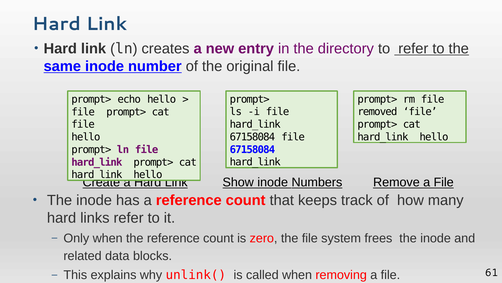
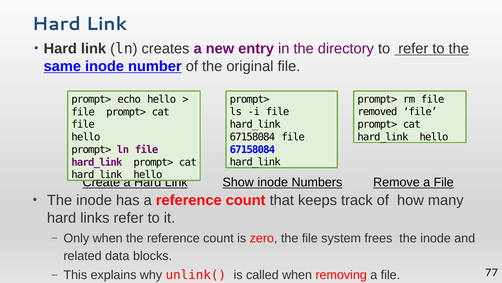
61: 61 -> 77 (492, 272)
